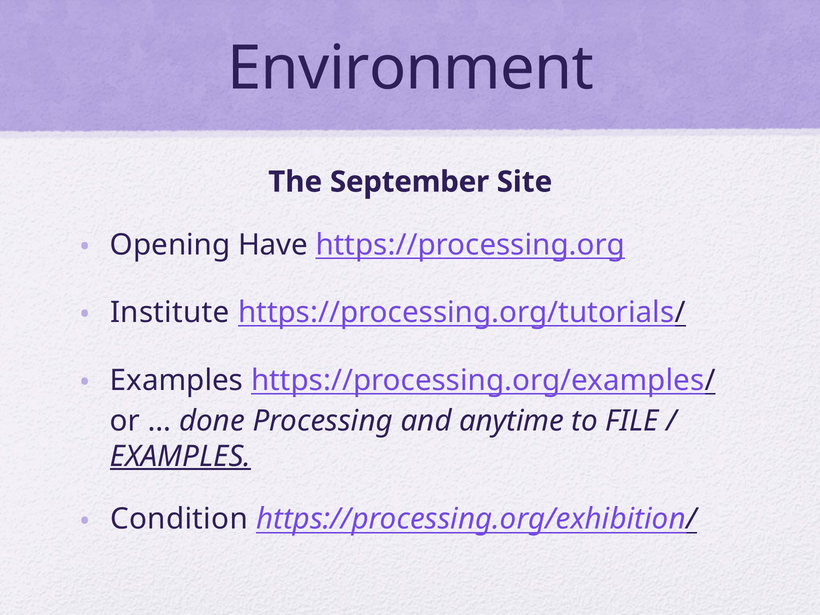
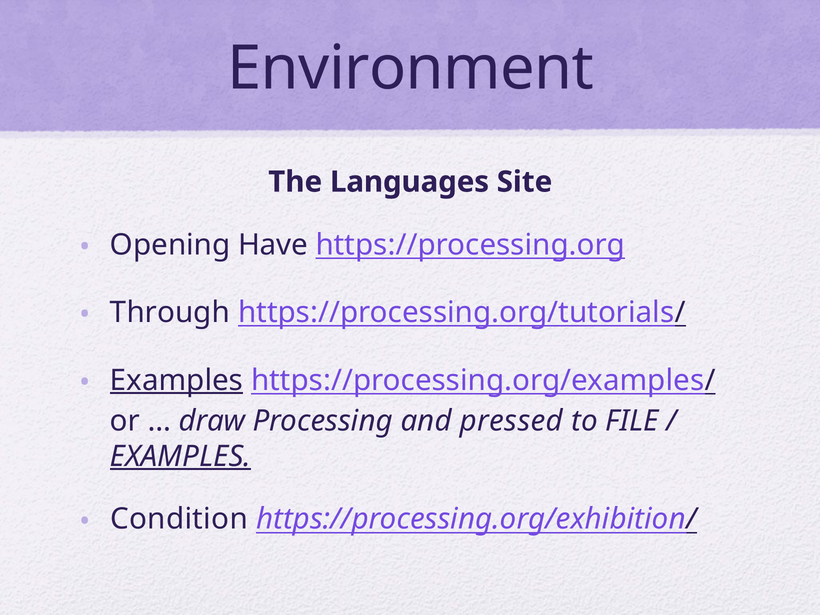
September: September -> Languages (409, 182)
Institute: Institute -> Through (170, 313)
Examples underline: none -> present (177, 380)
done: done -> draw (212, 421)
anytime: anytime -> pressed (511, 421)
